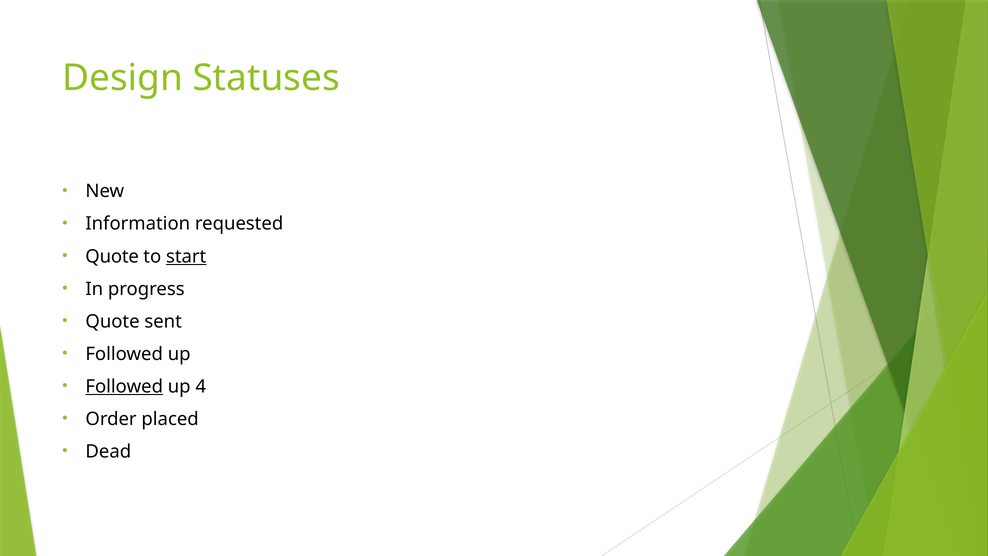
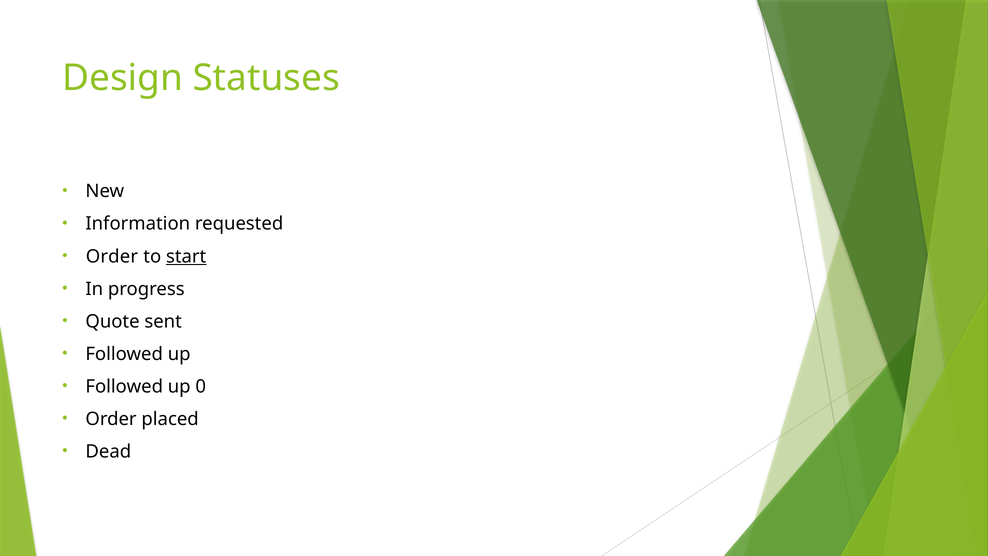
Quote: Quote -> Order (112, 256)
Followed underline: present -> none (124, 386)
4: 4 -> 0 (201, 386)
